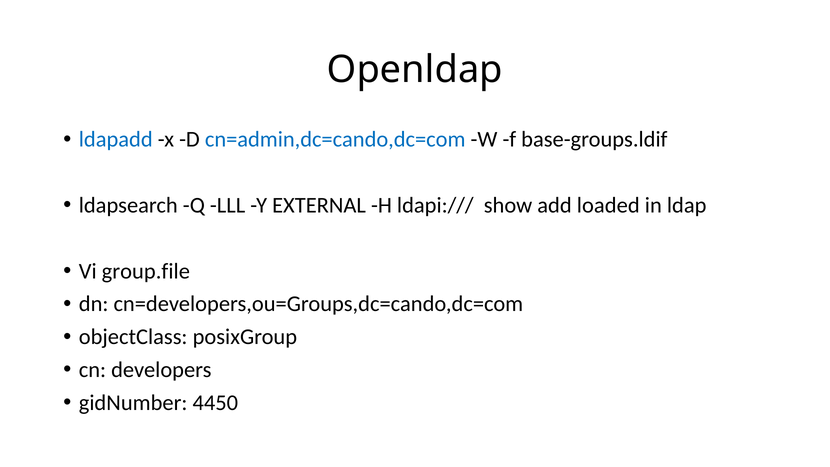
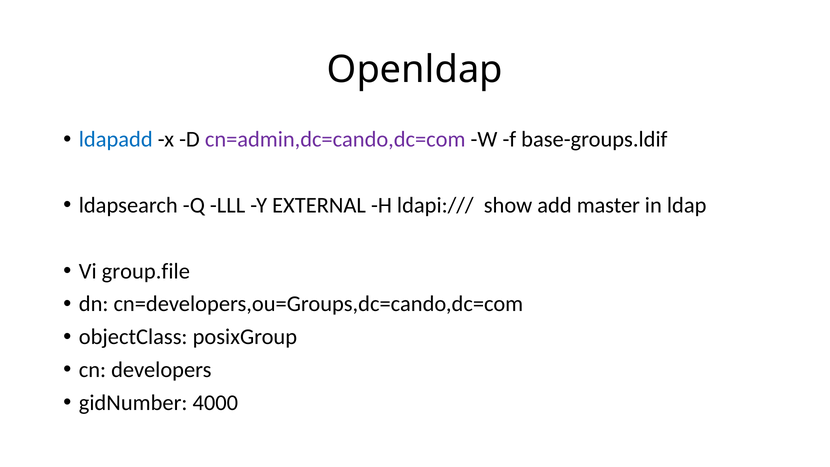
cn=admin,dc=cando,dc=com colour: blue -> purple (335, 139)
loaded: loaded -> master (608, 205)
4450: 4450 -> 4000 (215, 403)
